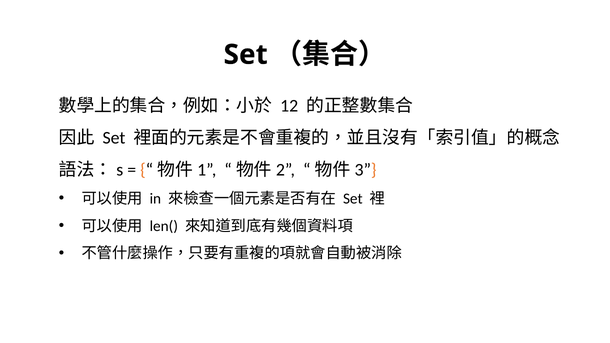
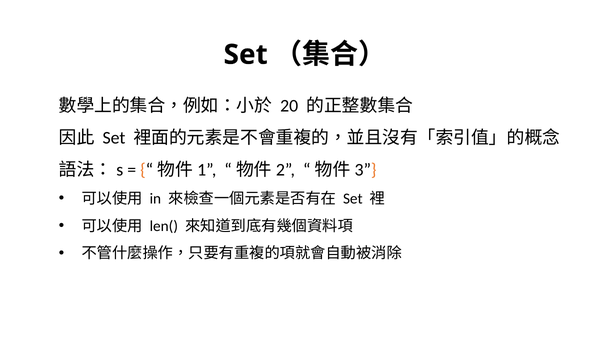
12: 12 -> 20 (289, 106)
